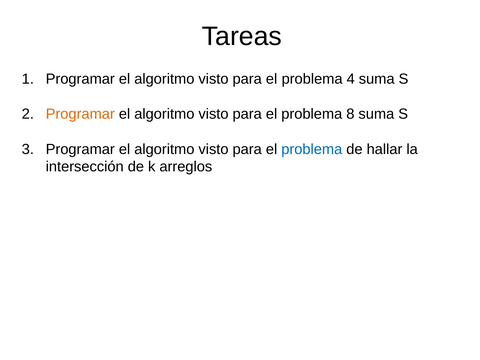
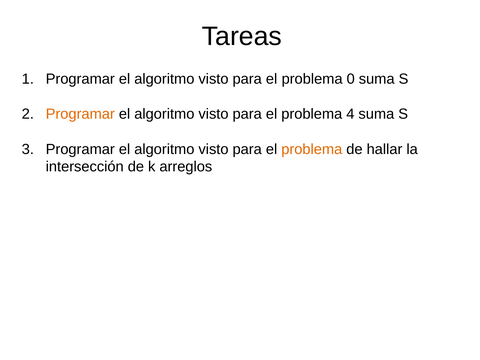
4: 4 -> 0 (351, 79)
8: 8 -> 4 (350, 114)
problema colour: blue -> orange (312, 149)
